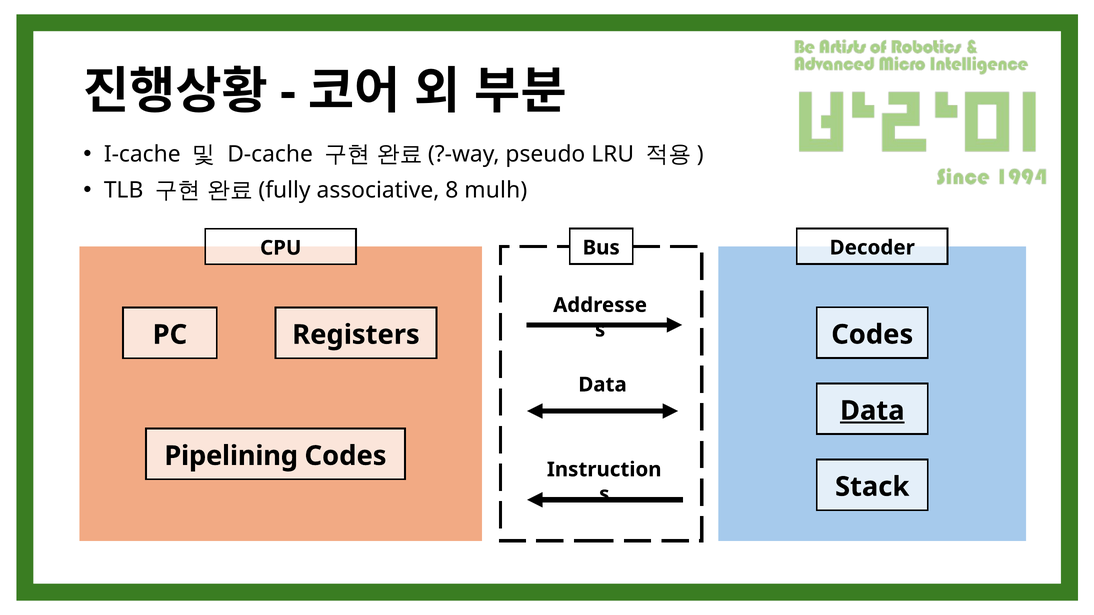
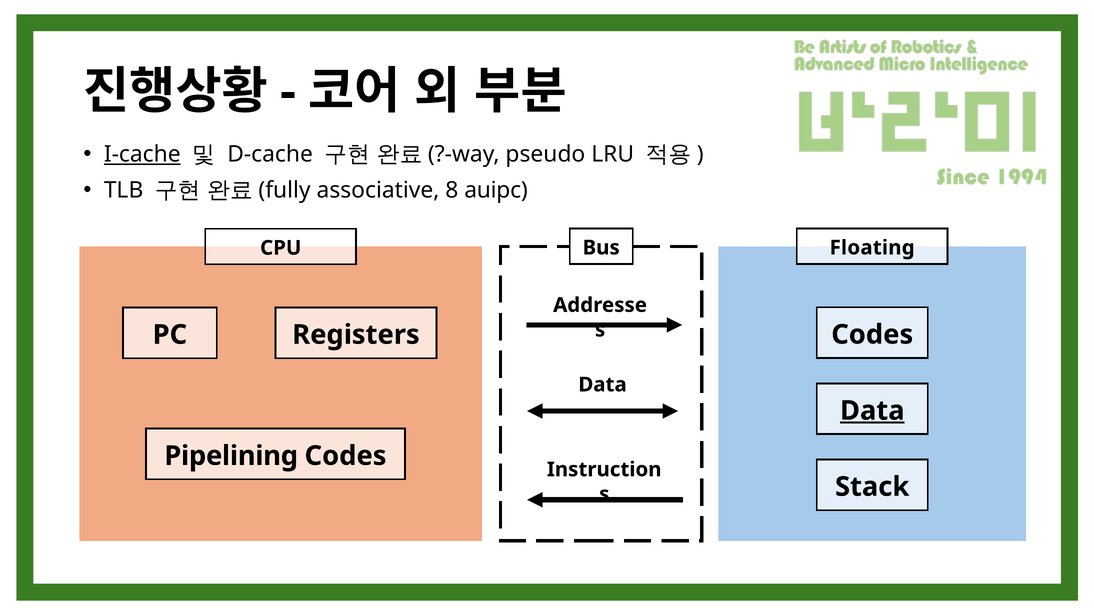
I-cache underline: none -> present (142, 154)
mulh: mulh -> auipc (496, 191)
Decoder: Decoder -> Floating (872, 248)
